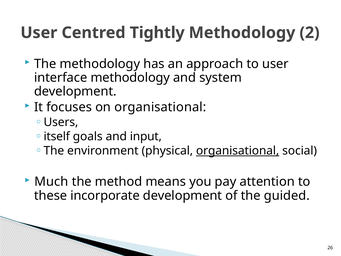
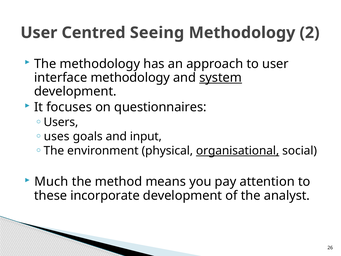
Tightly: Tightly -> Seeing (157, 33)
system underline: none -> present (221, 78)
on organisational: organisational -> questionnaires (160, 107)
itself: itself -> uses (57, 136)
guided: guided -> analyst (287, 195)
